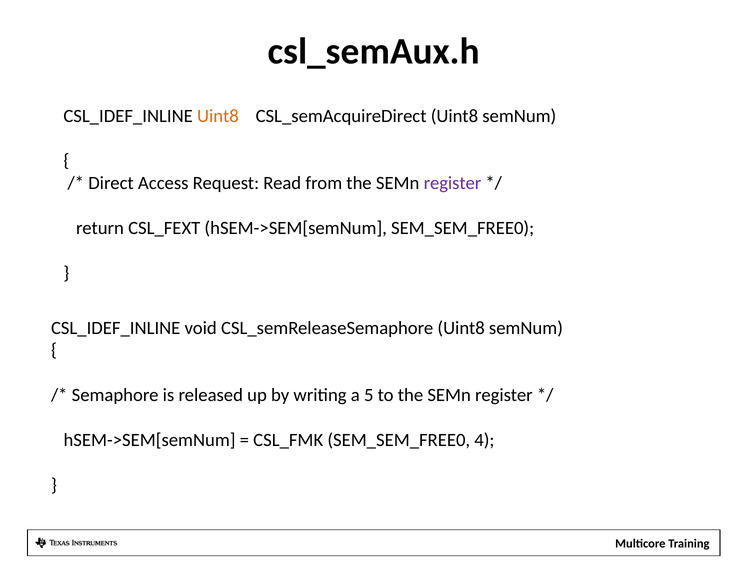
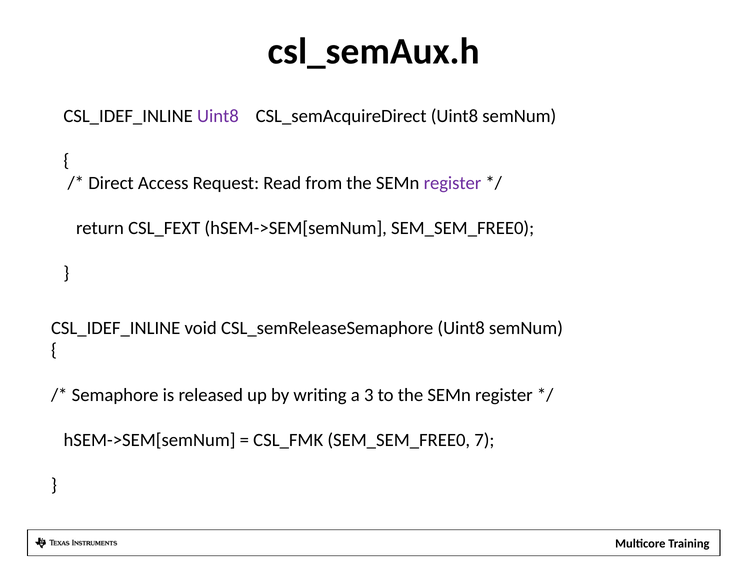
Uint8 colour: orange -> purple (218, 116)
5: 5 -> 3 (369, 395)
4: 4 -> 7 (484, 440)
